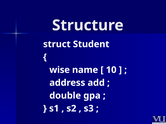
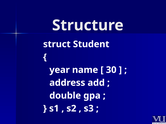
wise: wise -> year (60, 70)
10: 10 -> 30 (111, 70)
